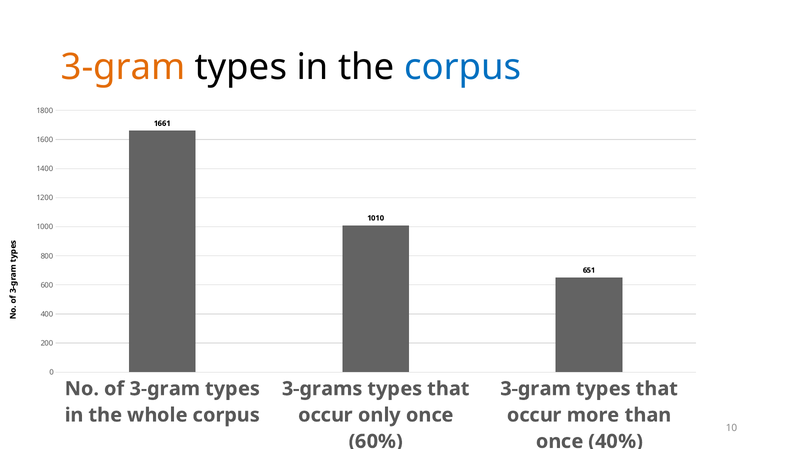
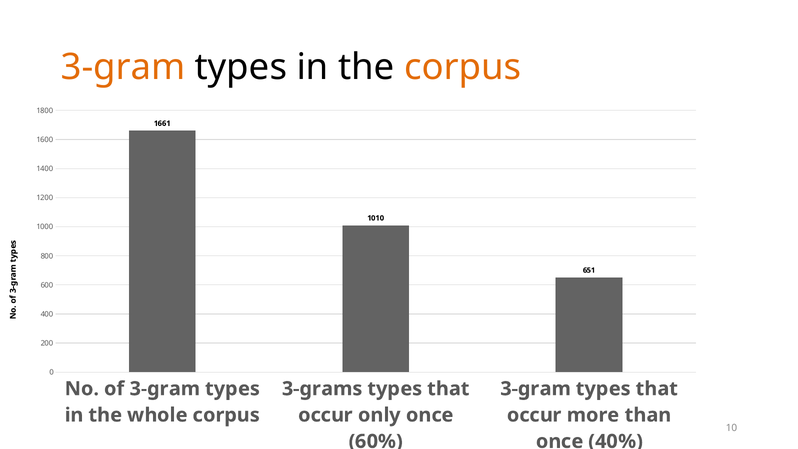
corpus colour: blue -> orange (463, 67)
